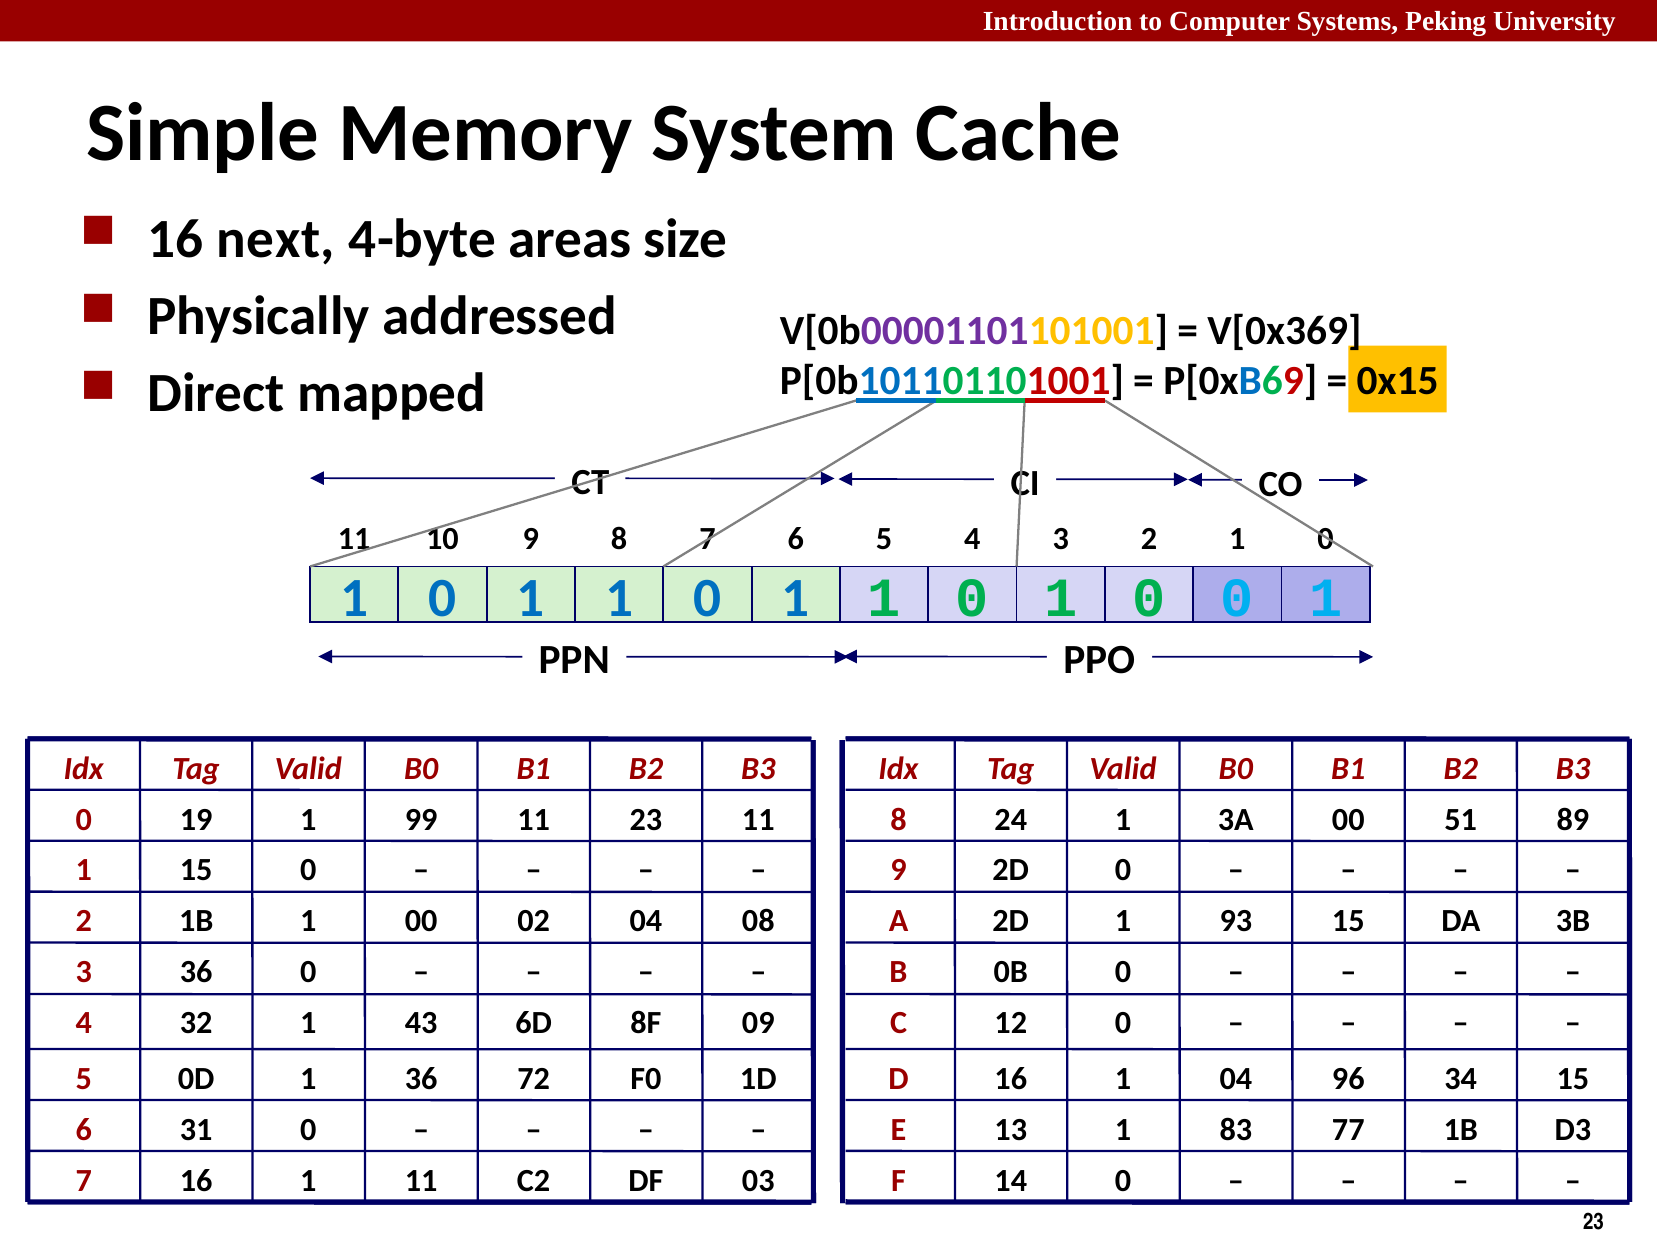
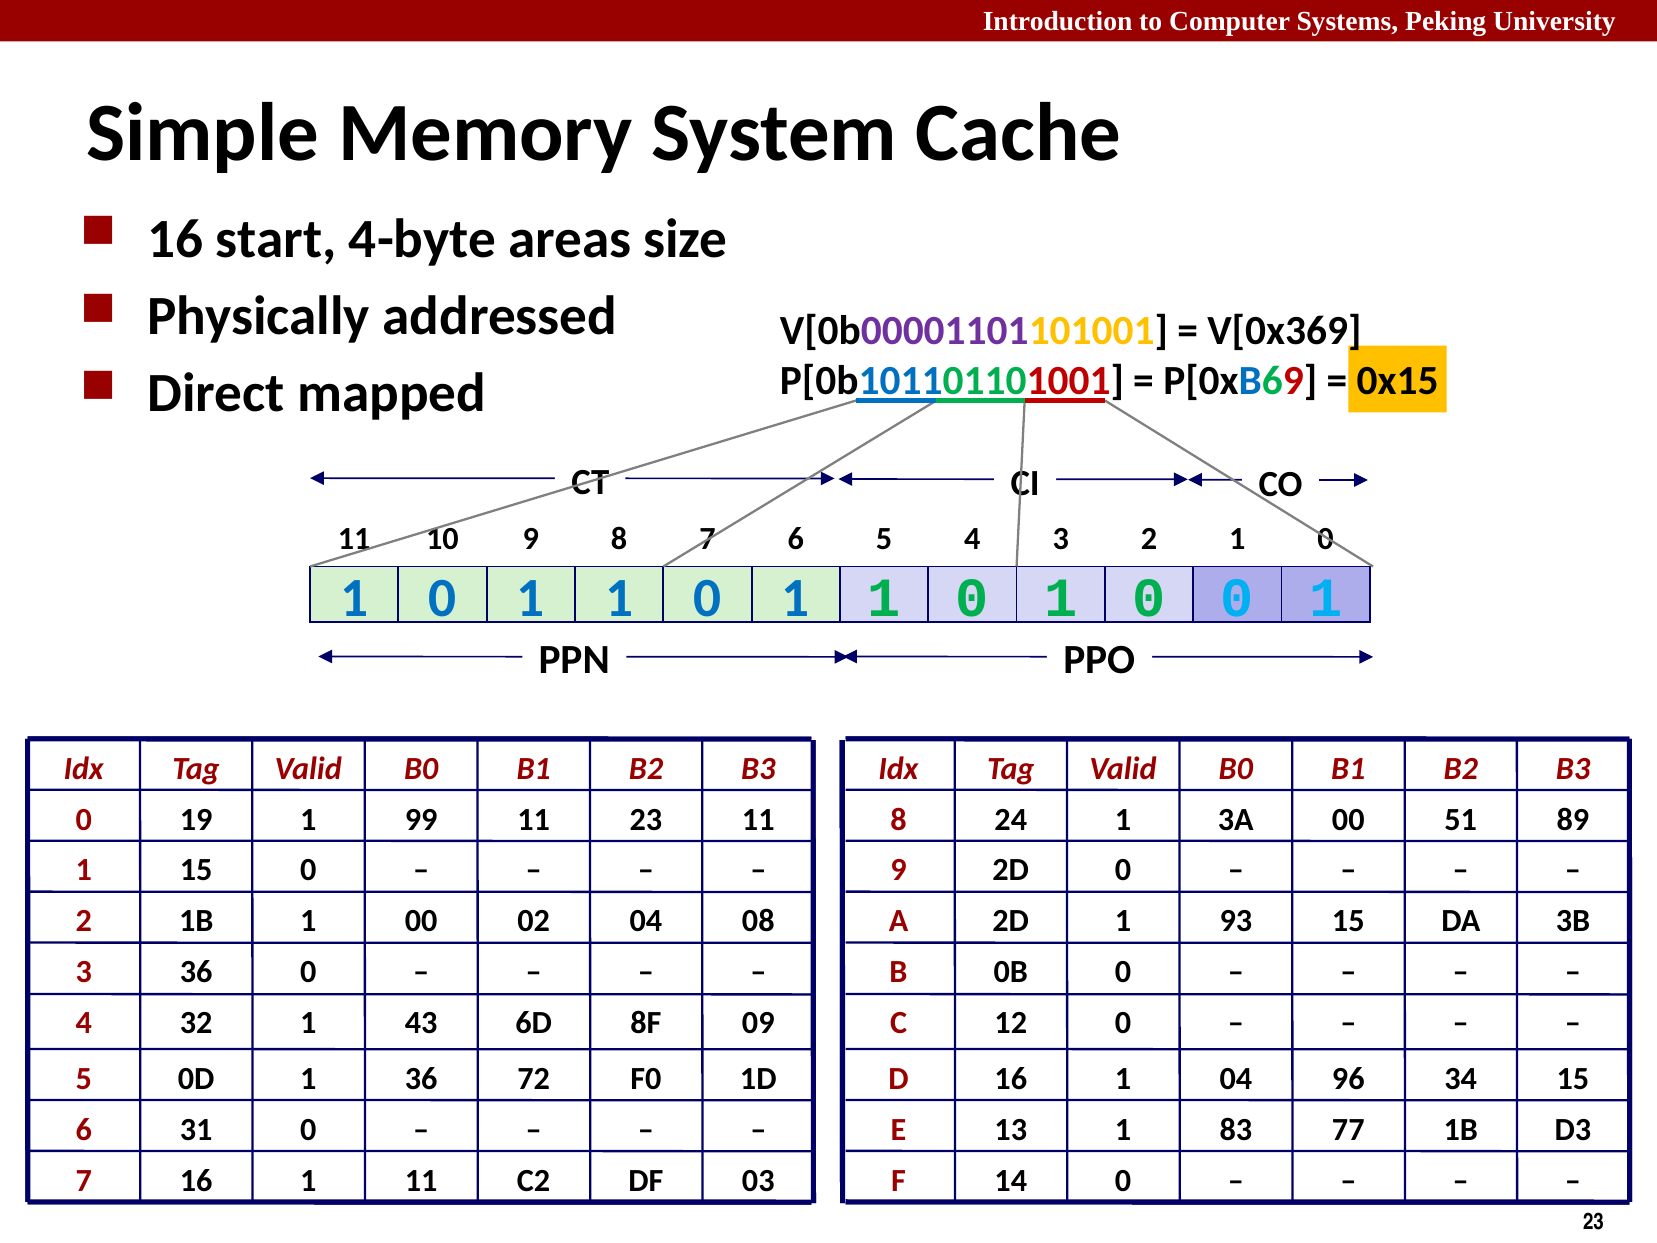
next: next -> start (276, 239)
